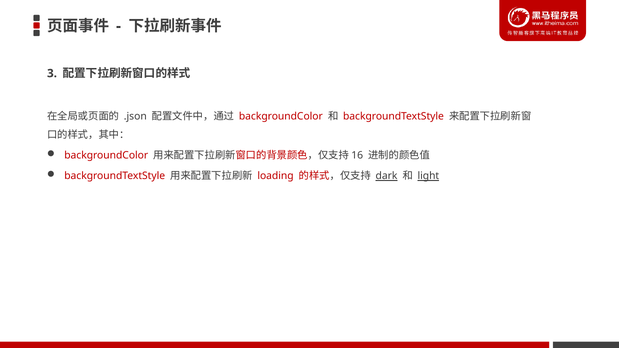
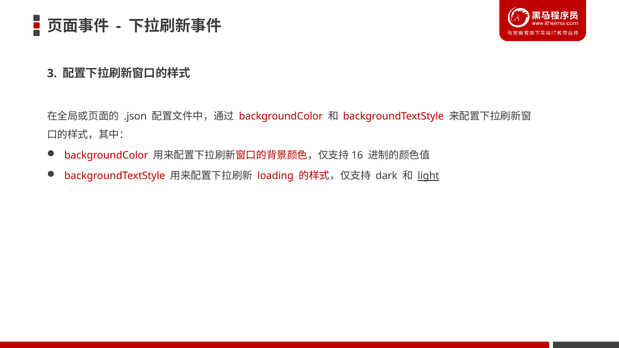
dark underline: present -> none (387, 176)
